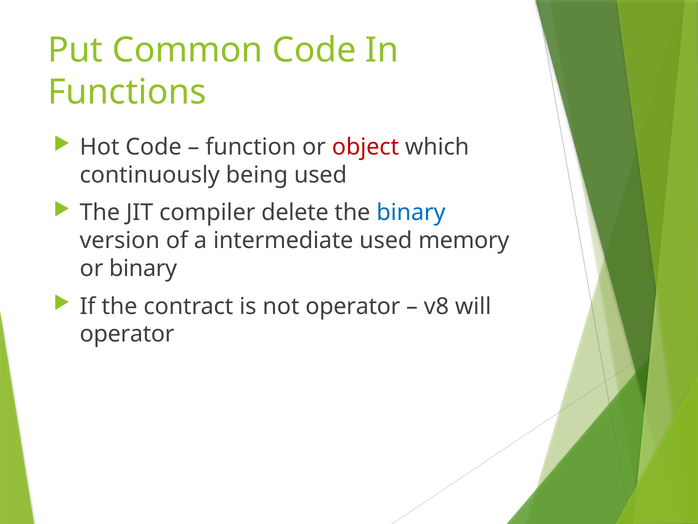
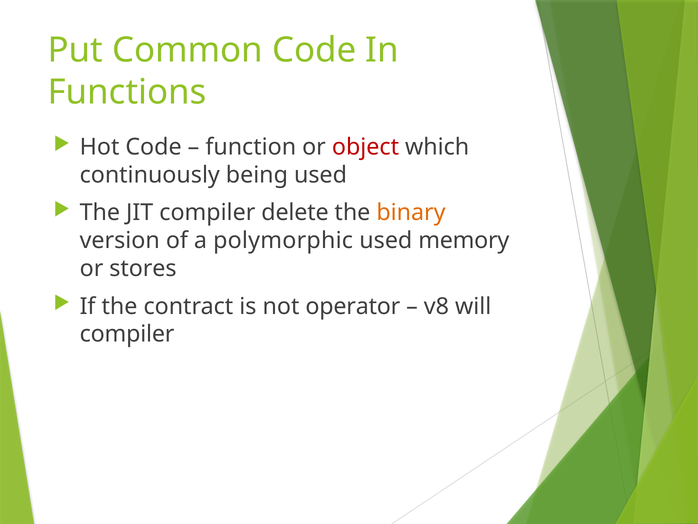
binary colour: blue -> orange (411, 213)
intermediate: intermediate -> polymorphic (283, 241)
or binary: binary -> stores (143, 268)
operator: operator -> compiler (127, 334)
